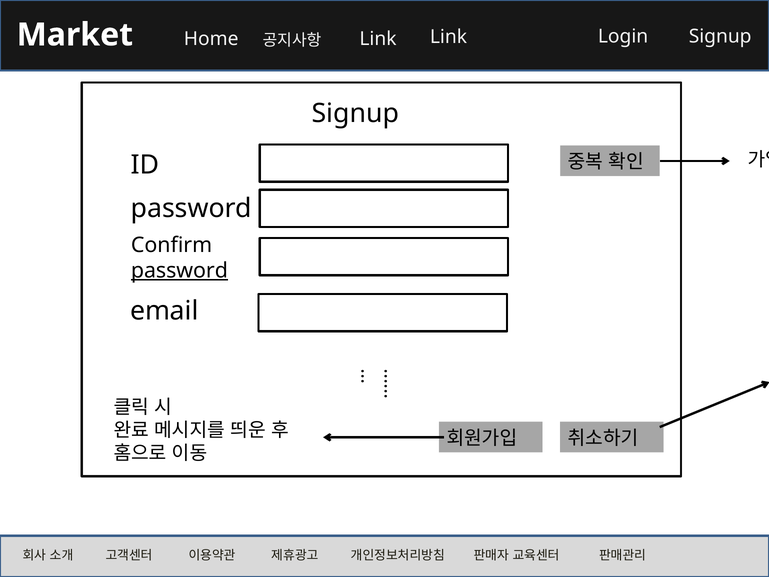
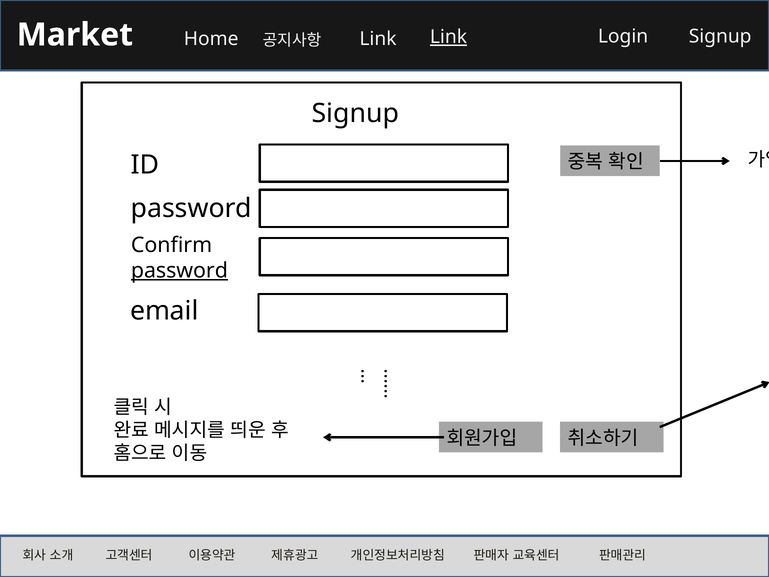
Link underline: none -> present (448, 37)
